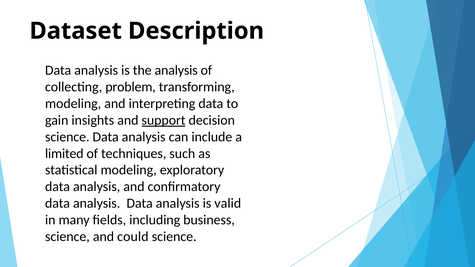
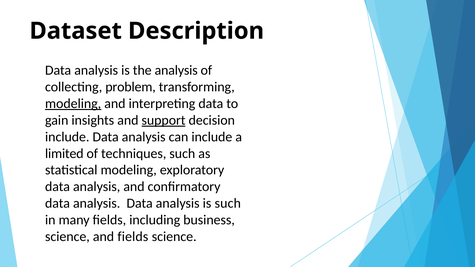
modeling underline: none -> present (73, 104)
science: science -> include (67, 137)
is valid: valid -> such (228, 203)
and could: could -> fields (133, 237)
